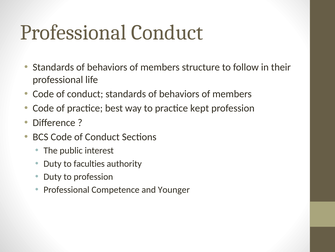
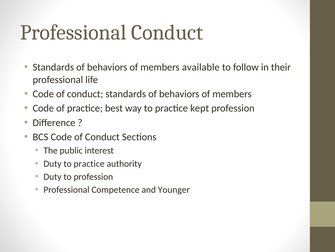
structure: structure -> available (201, 67)
Duty to faculties: faculties -> practice (89, 163)
